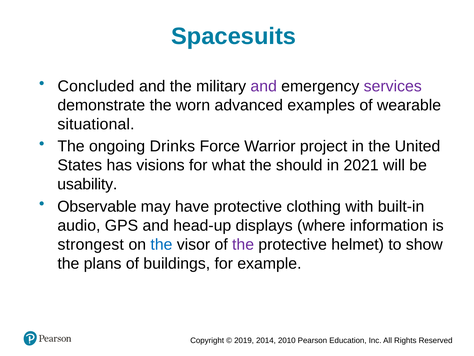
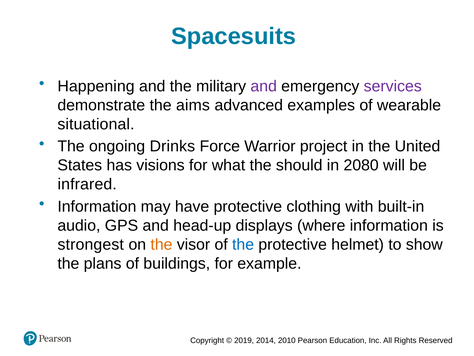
Concluded: Concluded -> Happening (96, 86)
worn: worn -> aims (193, 105)
2021: 2021 -> 2080 (361, 165)
usability: usability -> infrared (87, 184)
Observable: Observable -> Information (97, 206)
the colour: blue -> orange (161, 244)
the colour: purple -> blue (243, 244)
